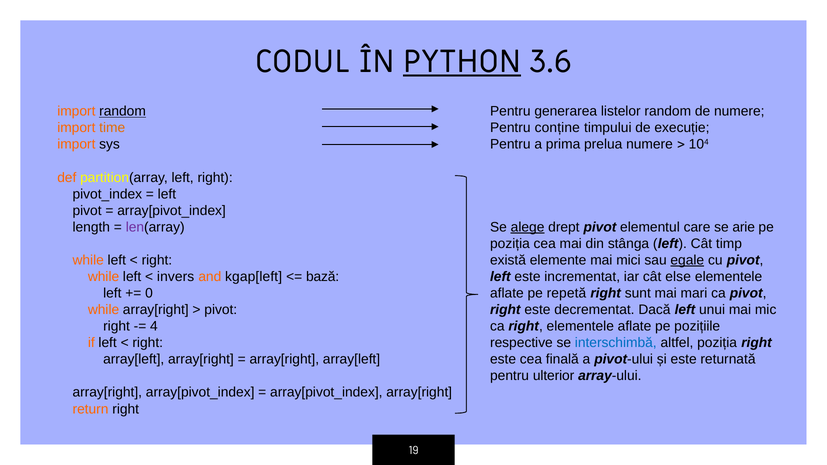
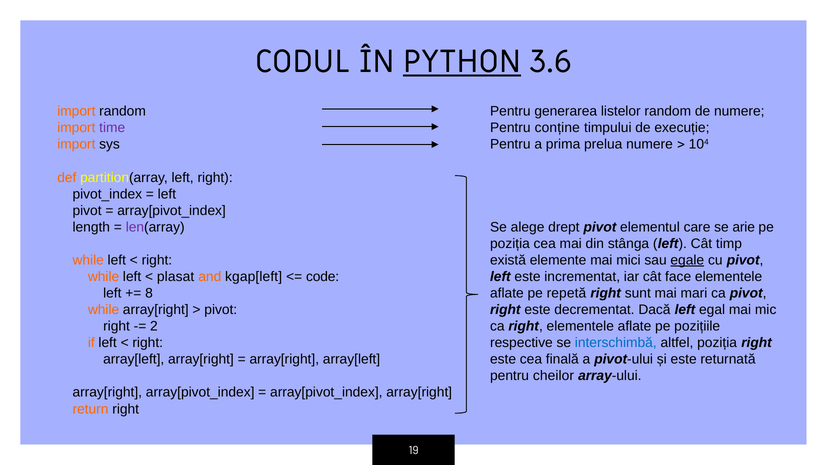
random underline: present -> none (123, 111)
time colour: orange -> purple (112, 128)
alege underline: present -> none (528, 227)
invers: invers -> plasat (176, 277)
bază: bază -> code (323, 277)
else: else -> face (678, 277)
0: 0 -> 8 (149, 293)
unui: unui -> egal (712, 310)
4: 4 -> 2 (154, 326)
ulterior: ulterior -> cheilor (553, 376)
